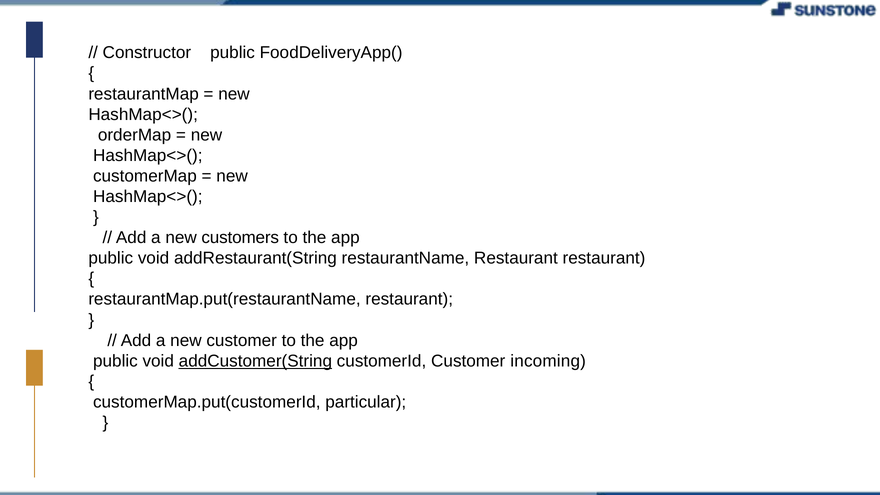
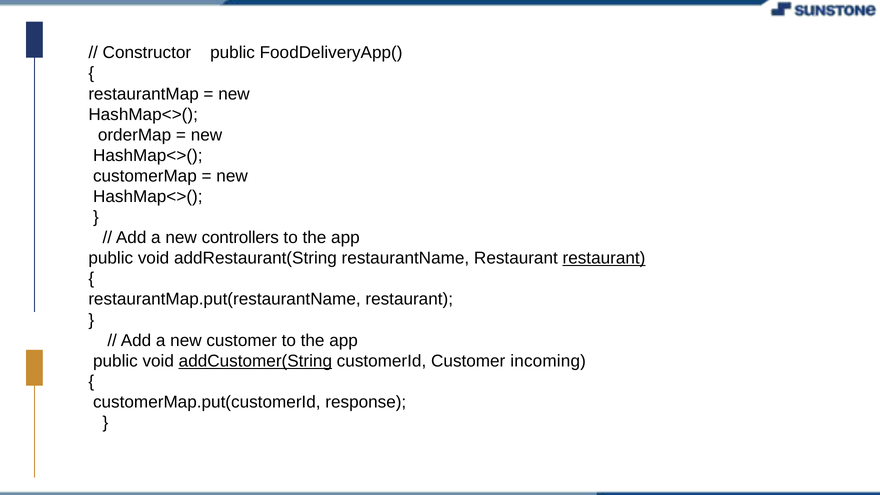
customers: customers -> controllers (240, 238)
restaurant underline: none -> present (604, 258)
particular: particular -> response (366, 402)
